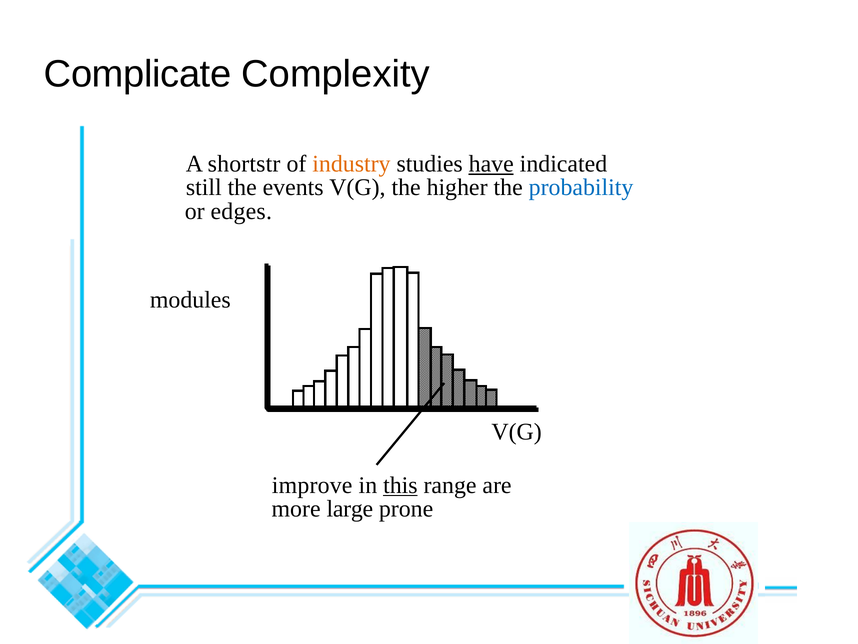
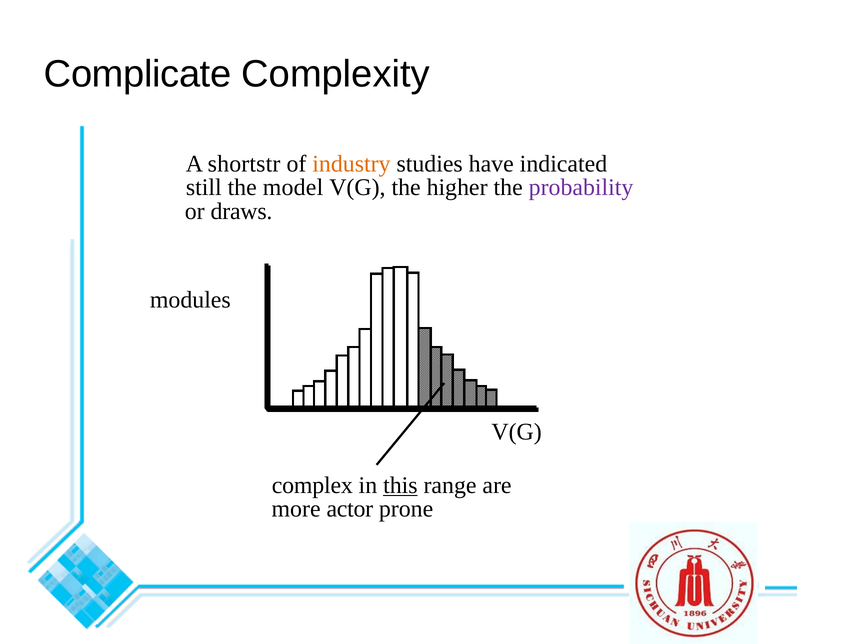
have underline: present -> none (491, 164)
events: events -> model (293, 187)
probability colour: blue -> purple (581, 187)
edges: edges -> draws (241, 211)
improve: improve -> complex (312, 485)
large: large -> actor (350, 509)
